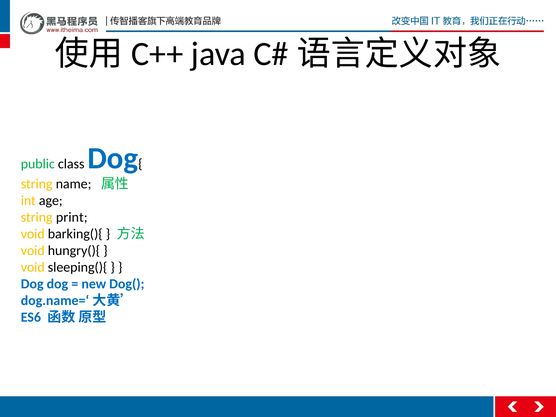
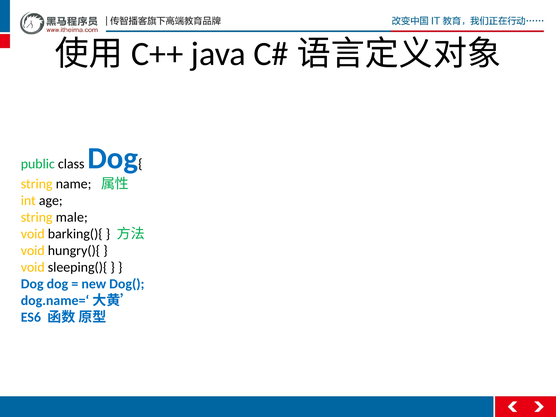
print: print -> male (72, 217)
